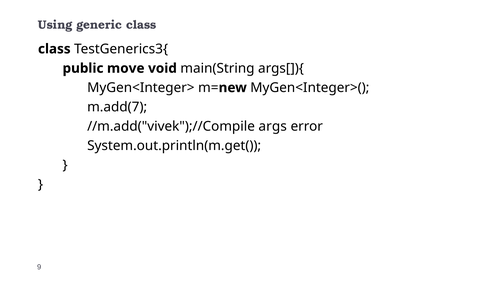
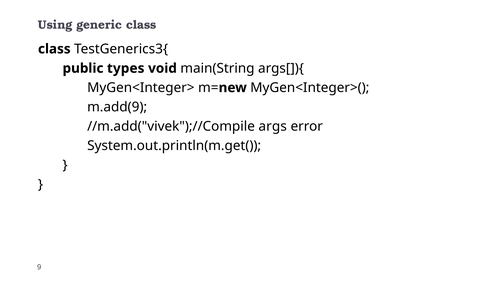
move: move -> types (126, 68)
m.add(7: m.add(7 -> m.add(9 (117, 107)
